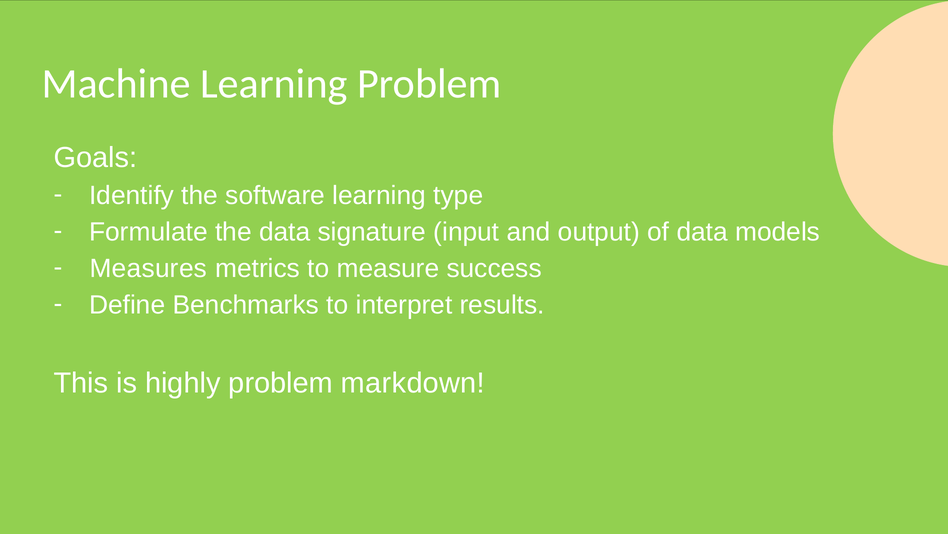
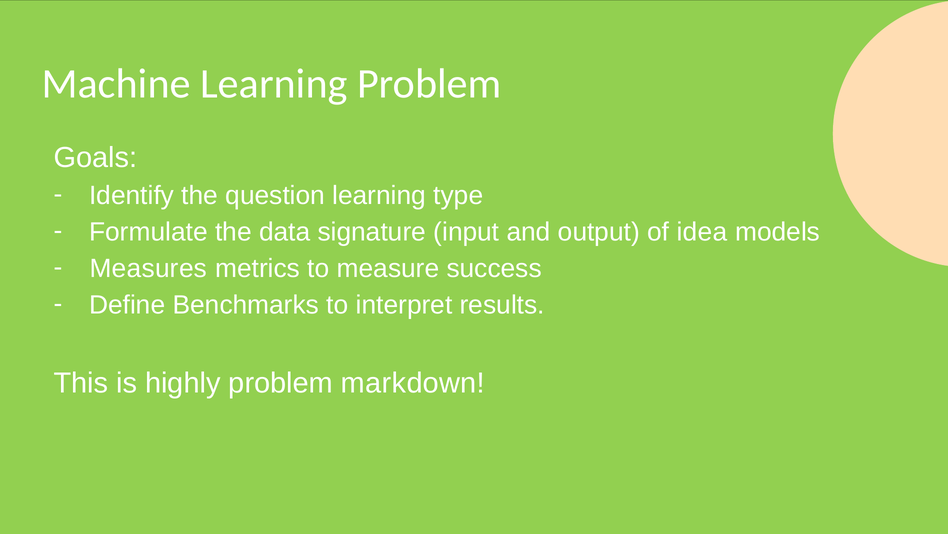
software: software -> question (275, 195)
of data: data -> idea (702, 232)
